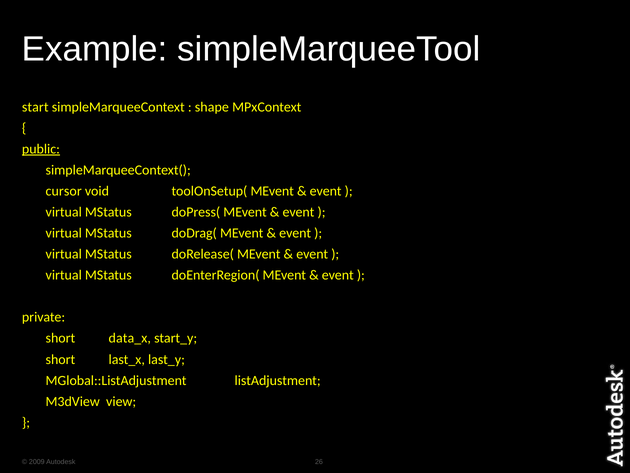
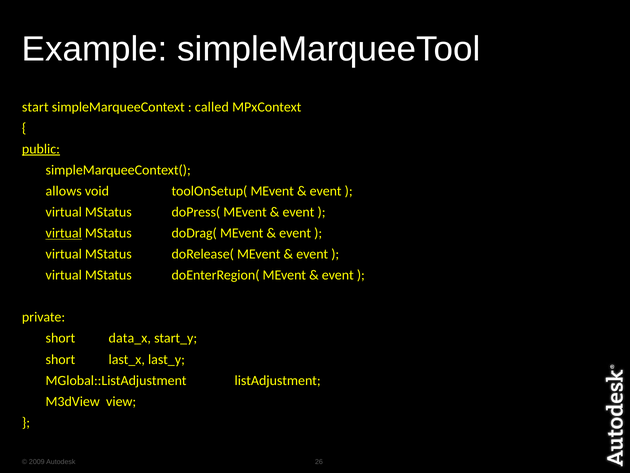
shape: shape -> called (212, 107)
cursor: cursor -> allows (64, 191)
virtual underline: none -> present (64, 233)
